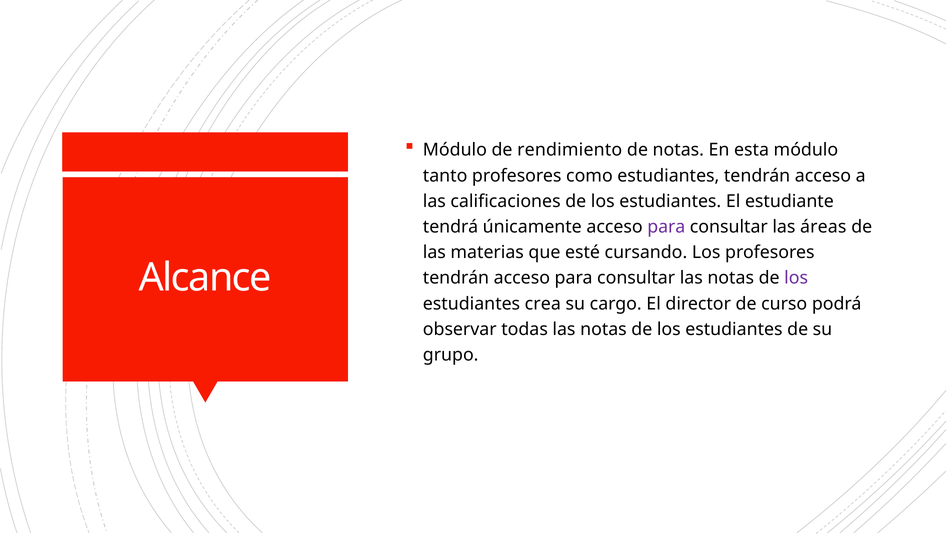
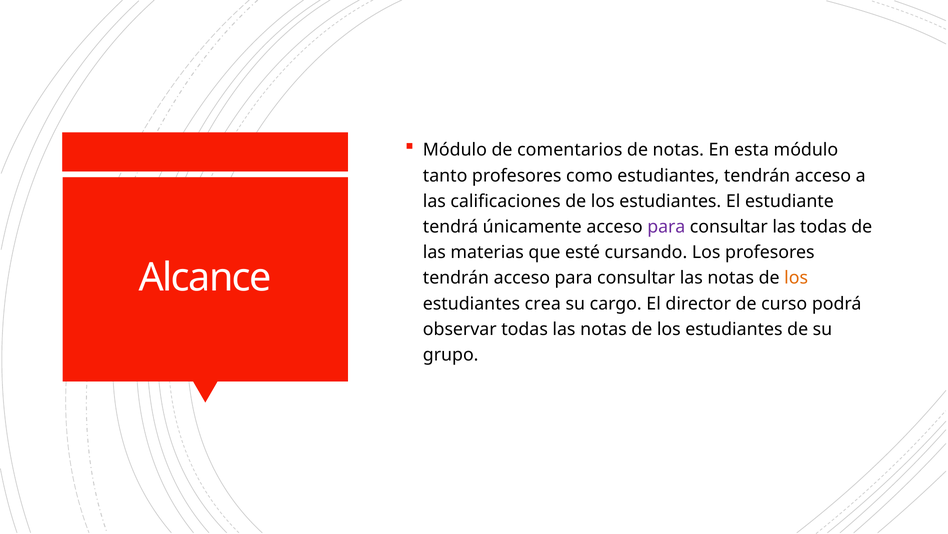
rendimiento: rendimiento -> comentarios (570, 150)
las áreas: áreas -> todas (823, 227)
los colour: purple -> orange (796, 278)
